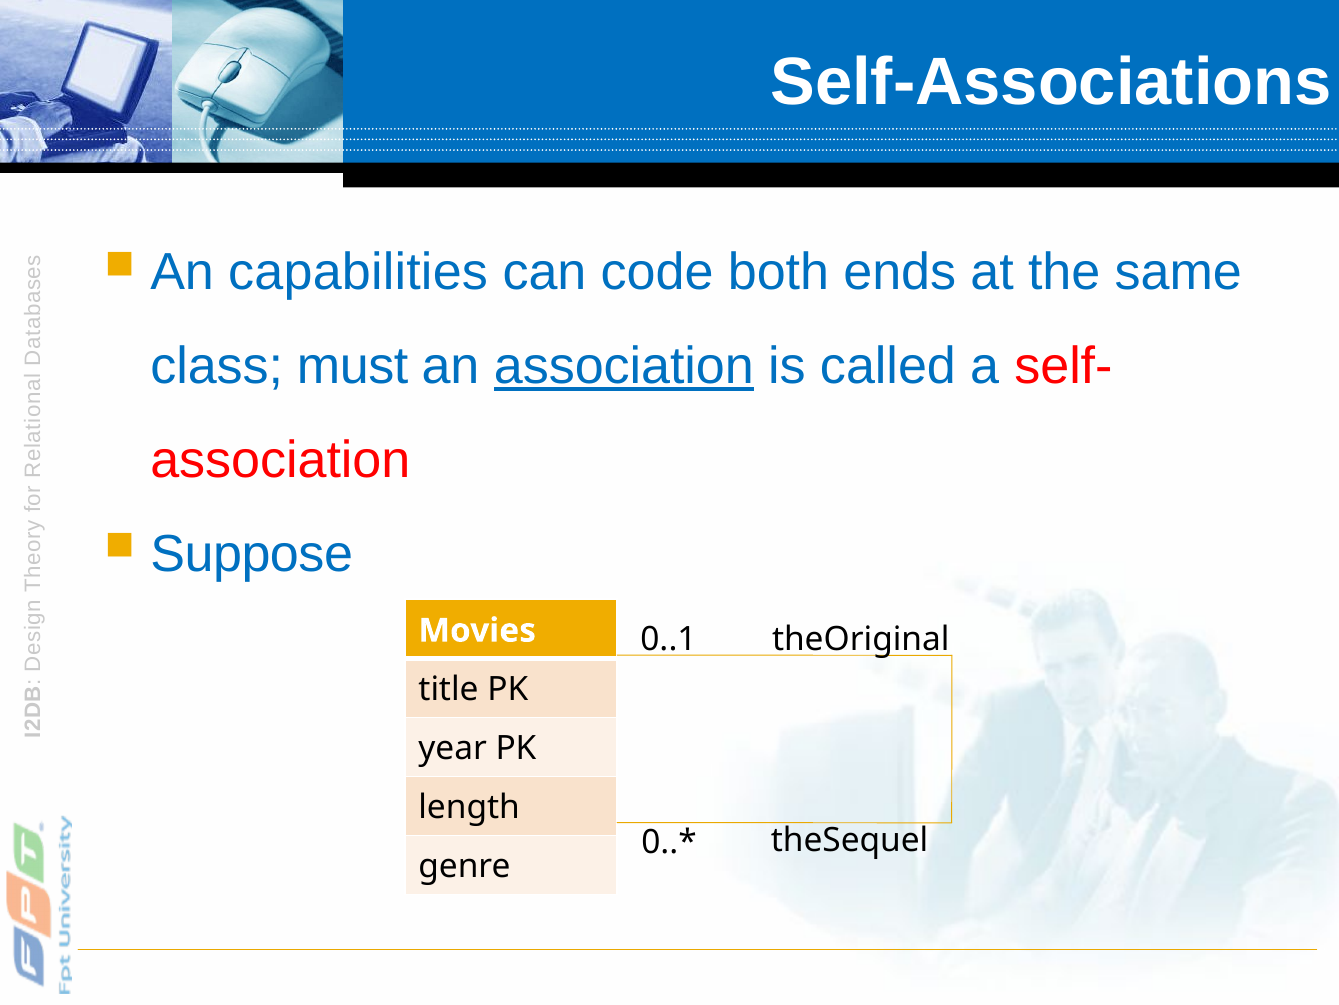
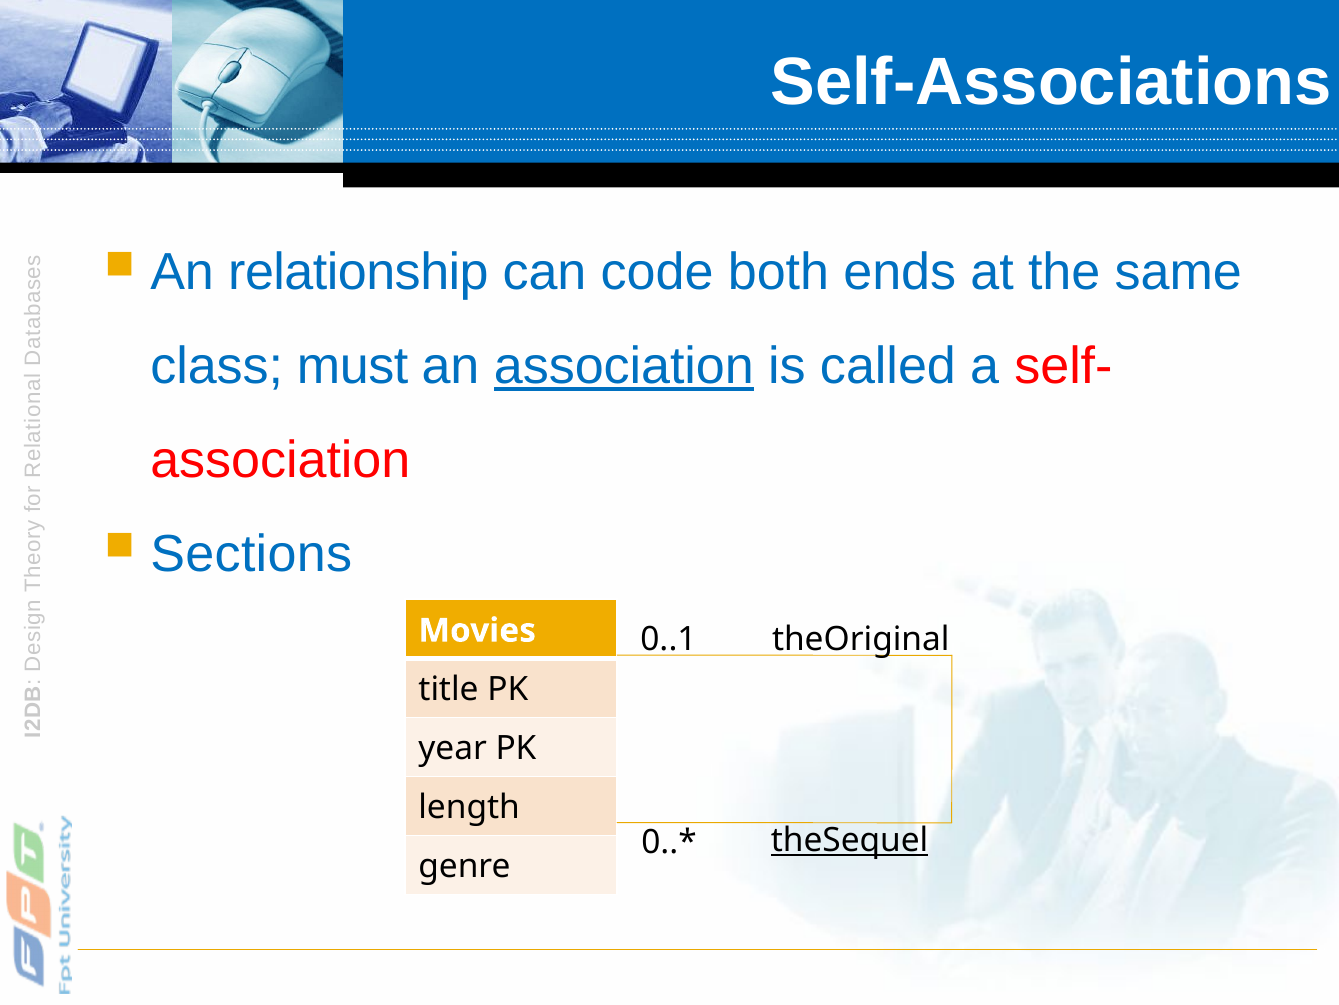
capabilities: capabilities -> relationship (358, 273)
Suppose: Suppose -> Sections (251, 554)
theSequel underline: none -> present (850, 840)
